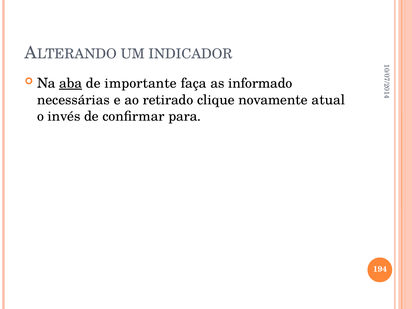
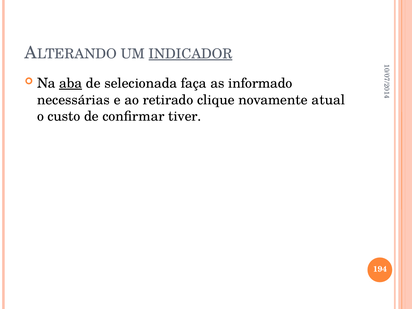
INDICADOR underline: none -> present (191, 54)
importante: importante -> selecionada (141, 83)
invés: invés -> custo (64, 116)
para: para -> tiver (185, 116)
